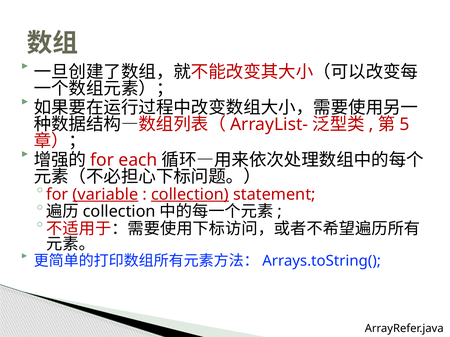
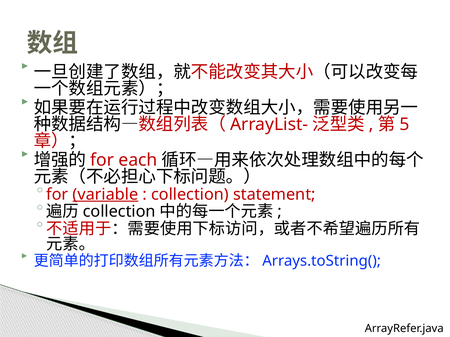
collection underline: present -> none (190, 195)
